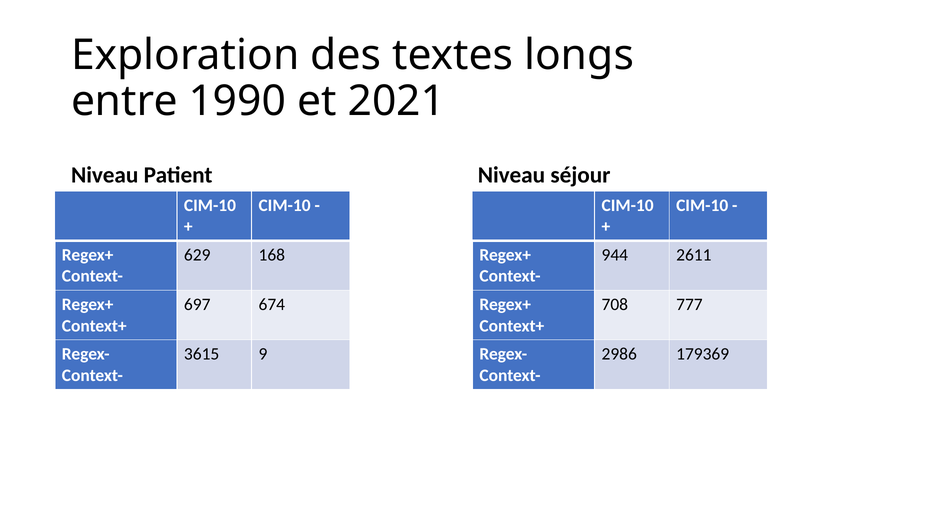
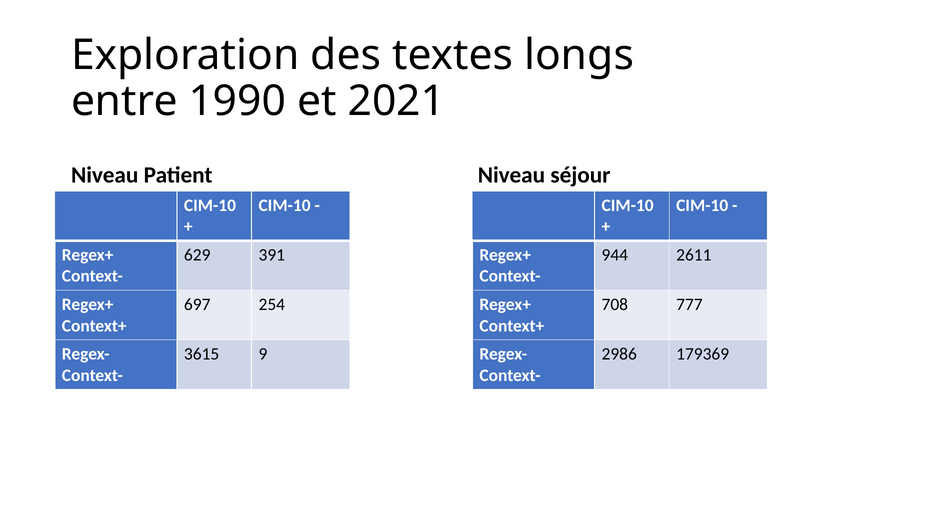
168: 168 -> 391 (272, 255)
674: 674 -> 254 (272, 305)
